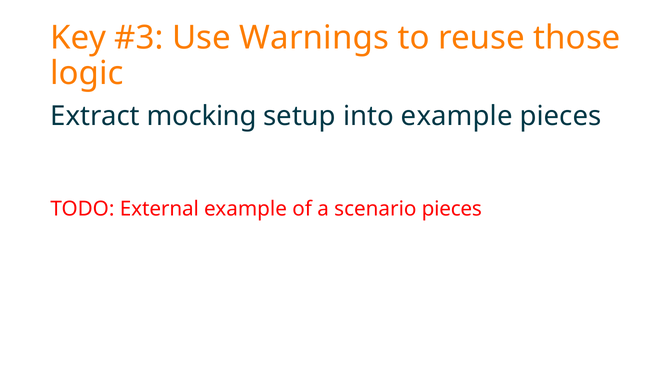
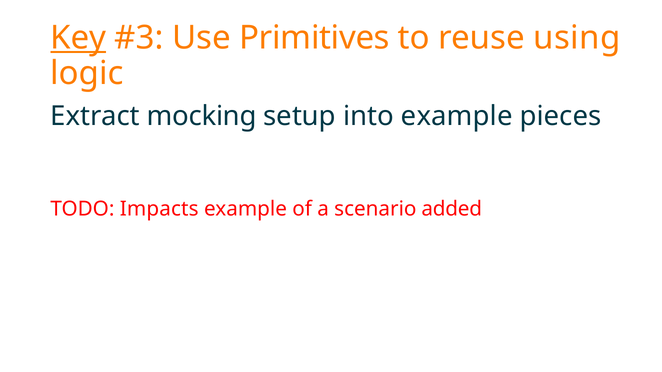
Key underline: none -> present (78, 38)
Warnings: Warnings -> Primitives (314, 38)
those: those -> using (577, 38)
External: External -> Impacts (159, 209)
scenario pieces: pieces -> added (452, 209)
